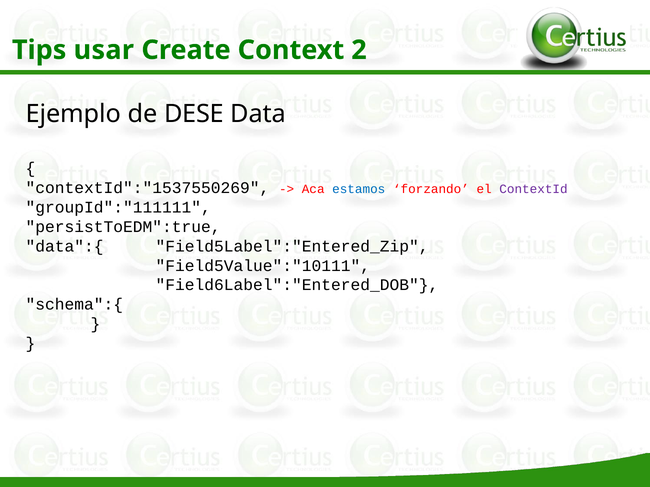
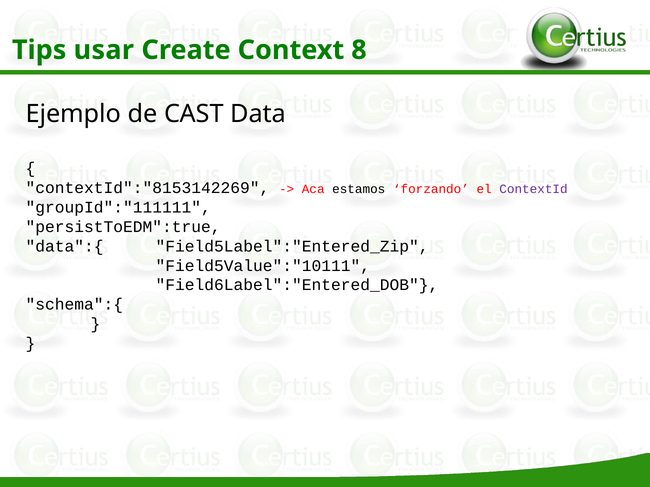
2: 2 -> 8 (359, 50)
DESE: DESE -> CAST (194, 114)
contextId":"1537550269: contextId":"1537550269 -> contextId":"8153142269 (147, 188)
estamos colour: blue -> black (359, 189)
